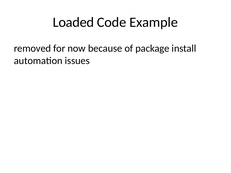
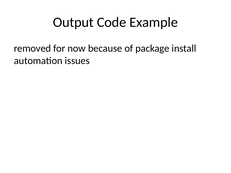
Loaded: Loaded -> Output (73, 22)
